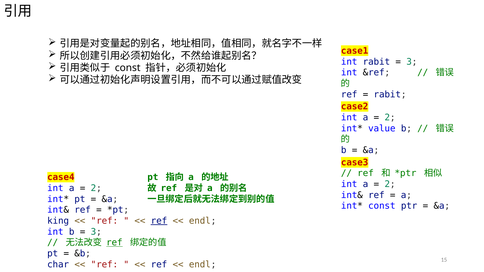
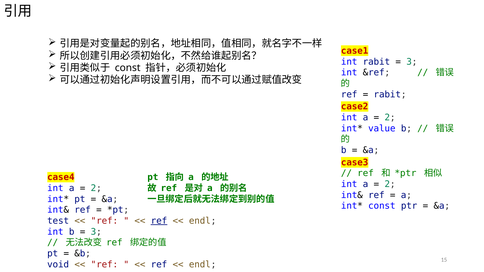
king: king -> test (58, 221)
ref underline: present -> none (114, 243)
char: char -> void (58, 265)
